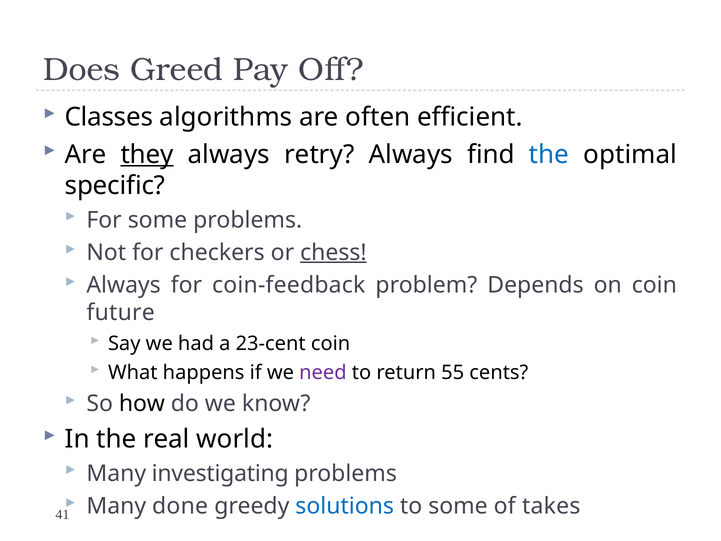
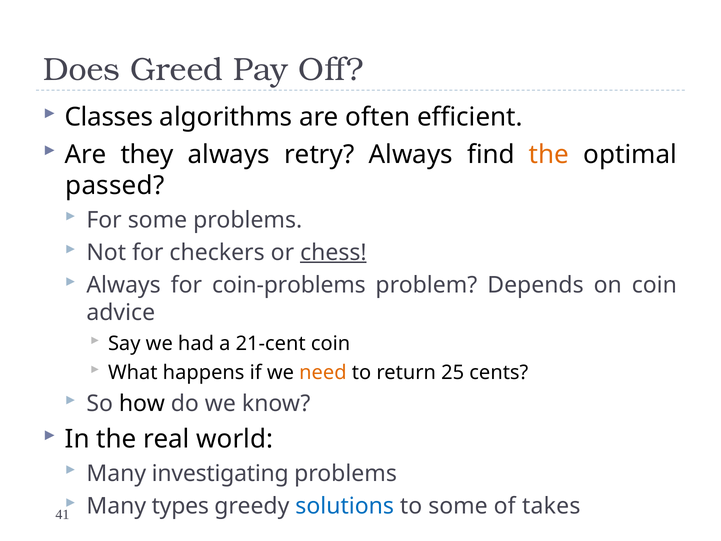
they underline: present -> none (147, 154)
the colour: blue -> orange (549, 154)
specific: specific -> passed (115, 186)
coin-feedback: coin-feedback -> coin-problems (289, 285)
future: future -> advice (121, 313)
23-cent: 23-cent -> 21-cent (271, 343)
need colour: purple -> orange (323, 372)
55: 55 -> 25 (453, 372)
done: done -> types (180, 506)
